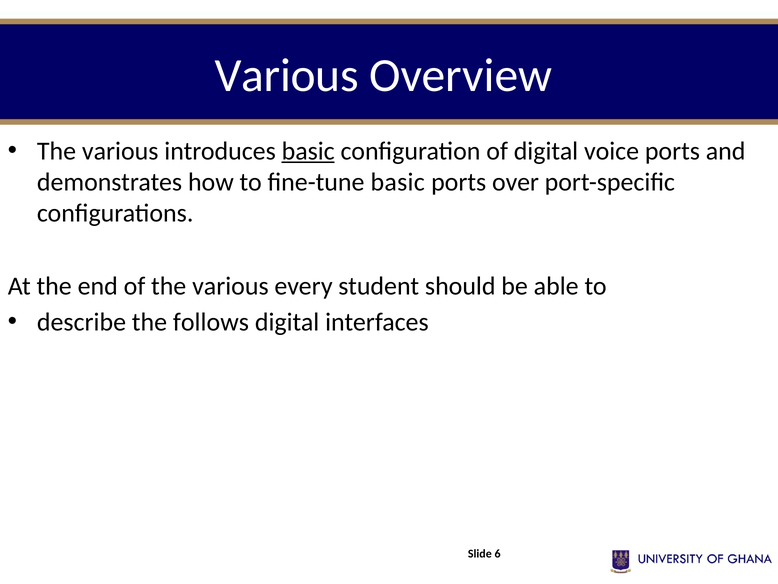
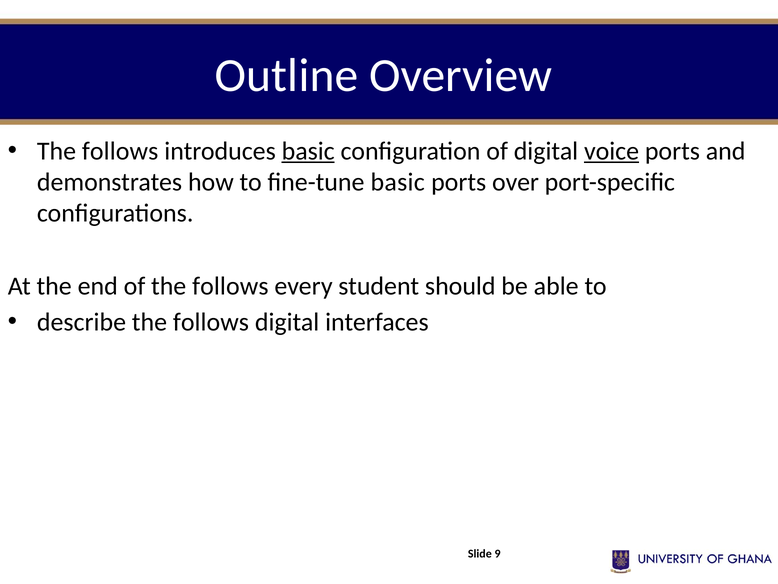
Various: Various -> Outline (287, 75)
various: various -> follows (120, 151)
voice underline: none -> present (612, 151)
of the various: various -> follows (230, 286)
6: 6 -> 9 (498, 553)
